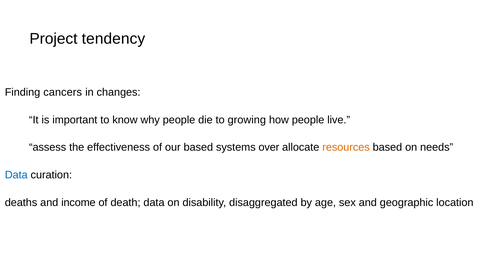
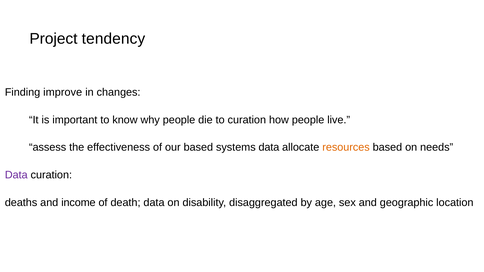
cancers: cancers -> improve (63, 92)
to growing: growing -> curation (247, 120)
systems over: over -> data (269, 148)
Data colour: blue -> purple (16, 175)
